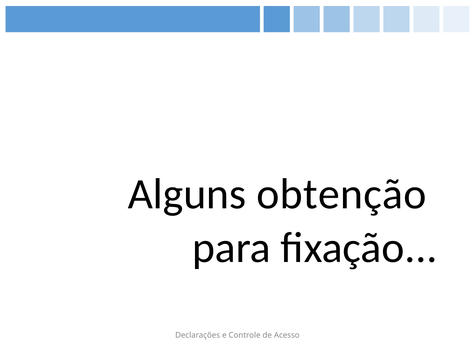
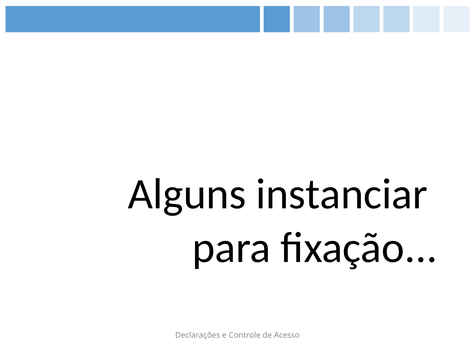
obtenção: obtenção -> instanciar (342, 194)
